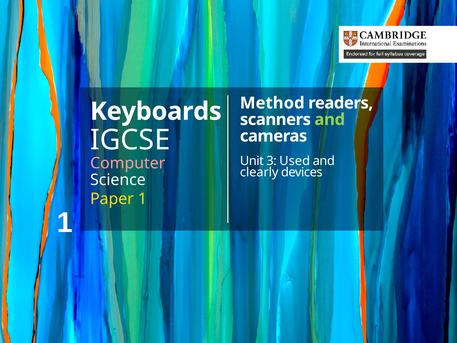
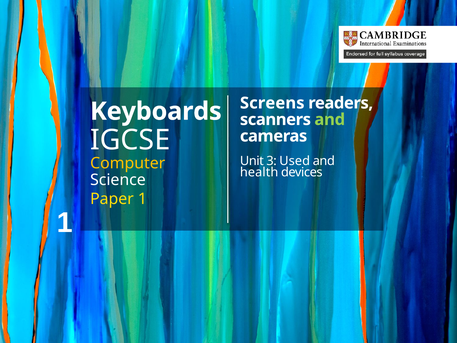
Method: Method -> Screens (272, 103)
Computer colour: pink -> yellow (128, 163)
clearly: clearly -> health (259, 172)
